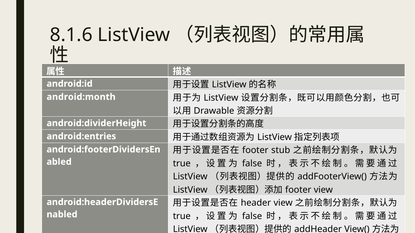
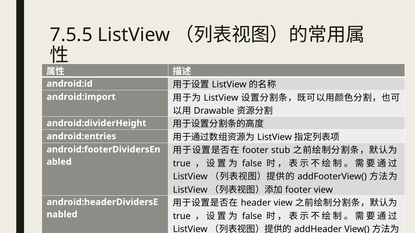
8.1.6: 8.1.6 -> 7.5.5 (71, 35)
android:month: android:month -> android:import (81, 97)
